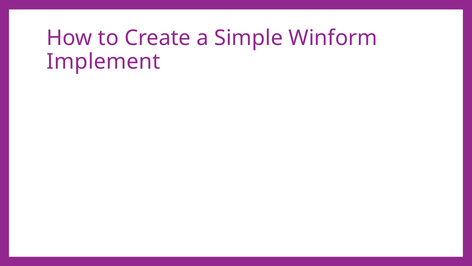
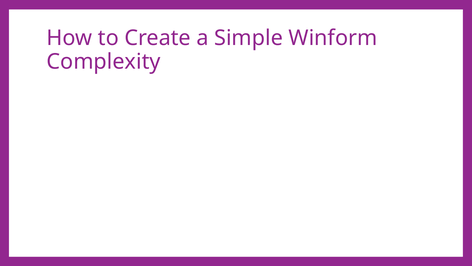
Implement: Implement -> Complexity (104, 61)
